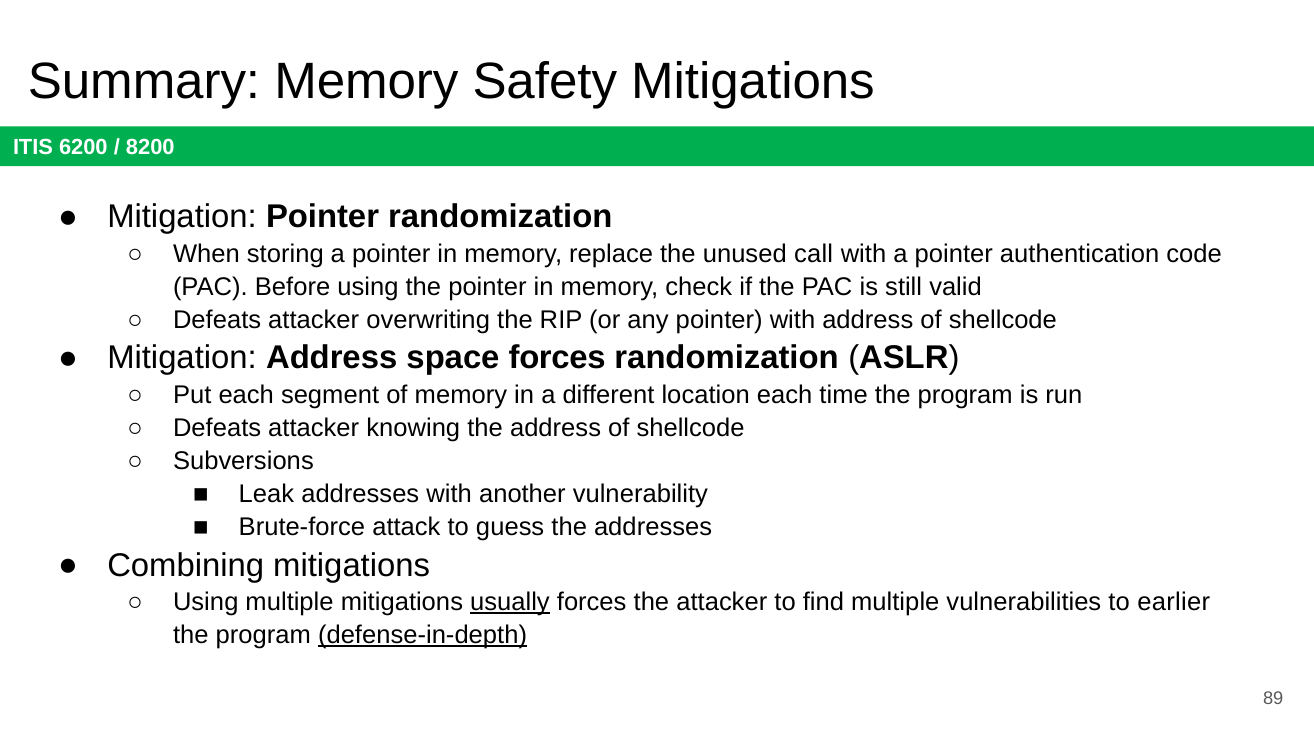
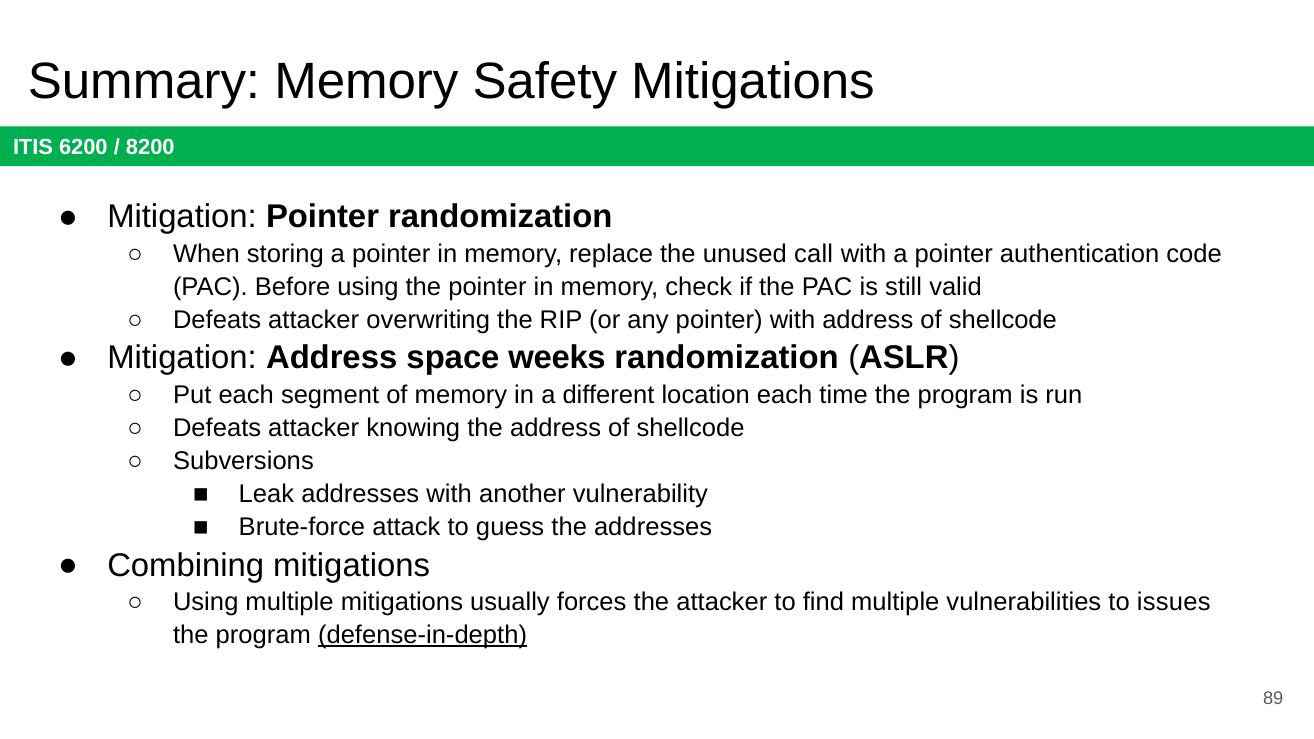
space forces: forces -> weeks (557, 358)
usually underline: present -> none (510, 602)
earlier: earlier -> issues (1174, 602)
